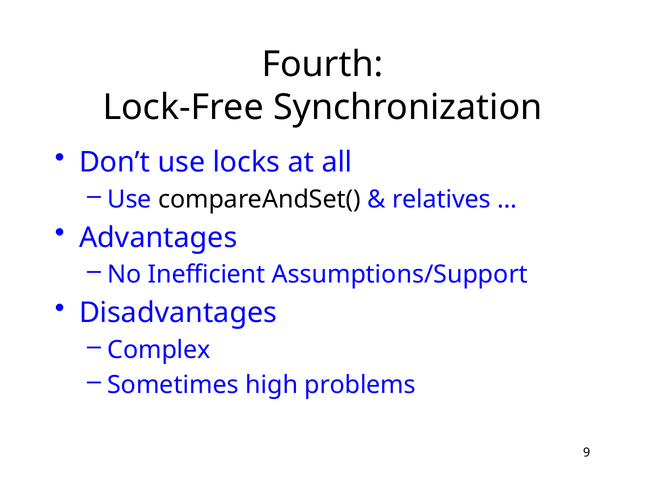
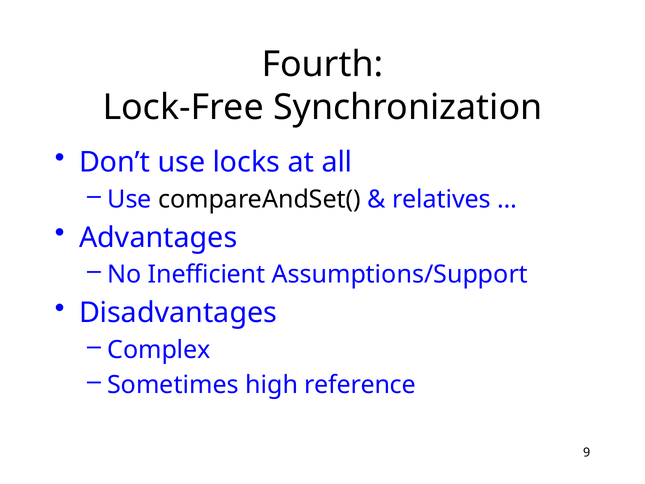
problems: problems -> reference (360, 385)
